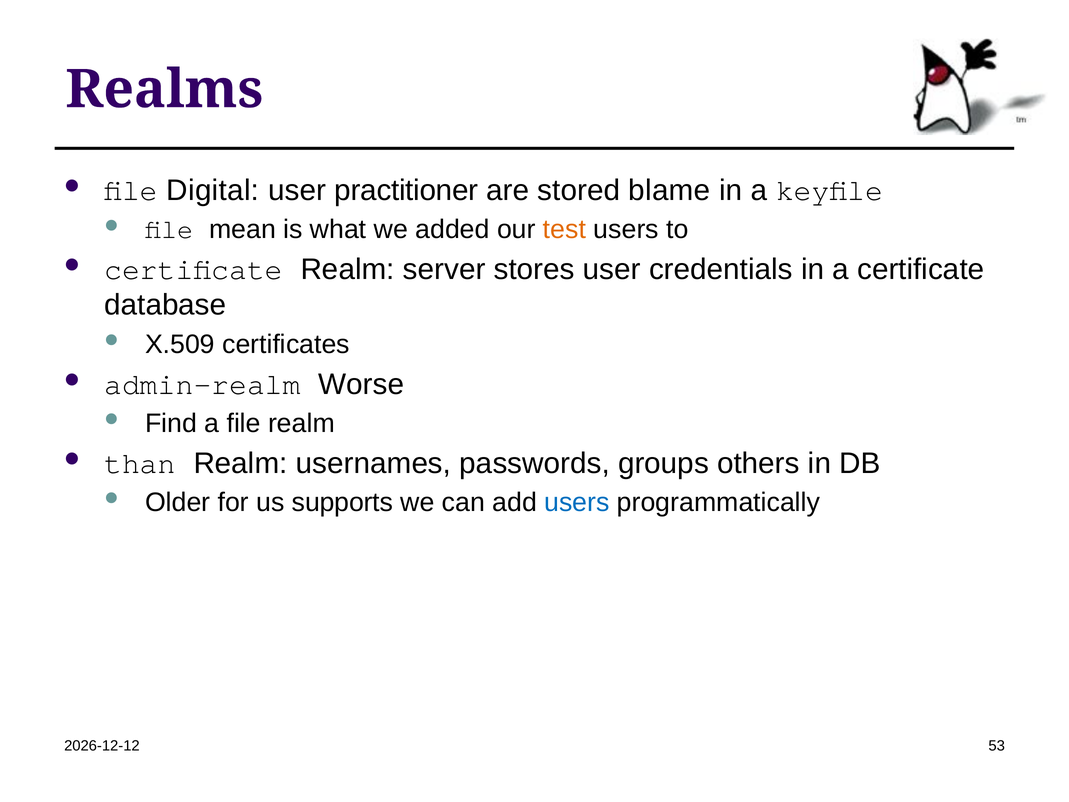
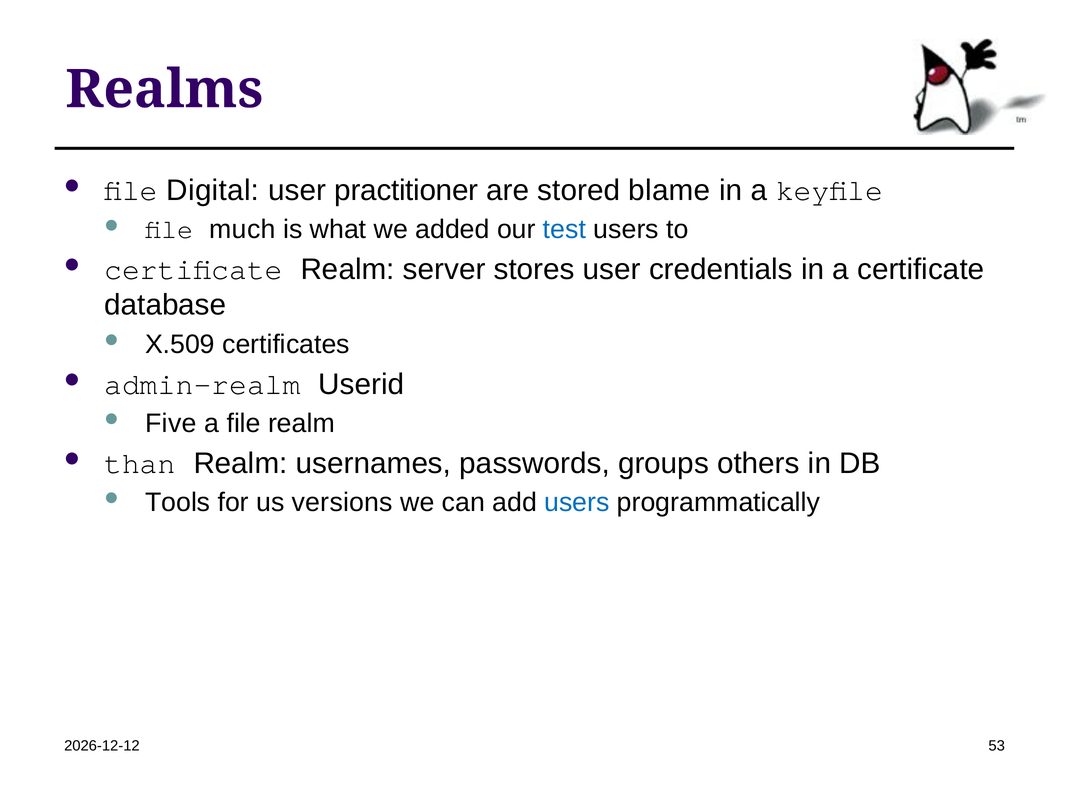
mean: mean -> much (242, 229)
test colour: orange -> blue (565, 229)
Worse: Worse -> Userid (361, 384)
Find: Find -> Five (171, 423)
Older: Older -> Tools (178, 502)
supports: supports -> versions (342, 502)
